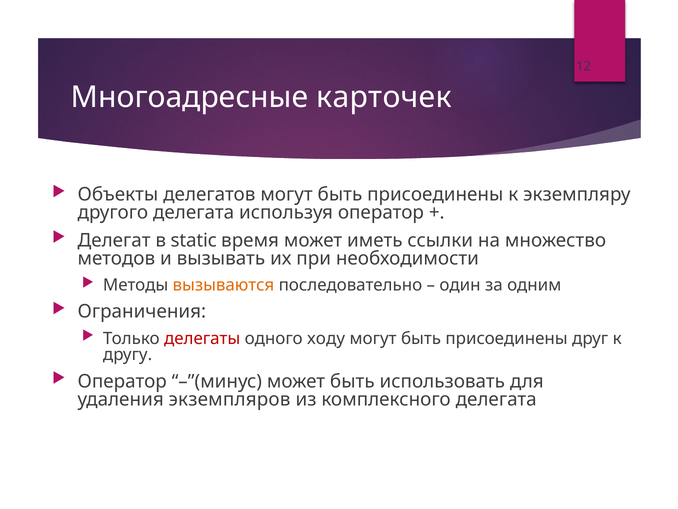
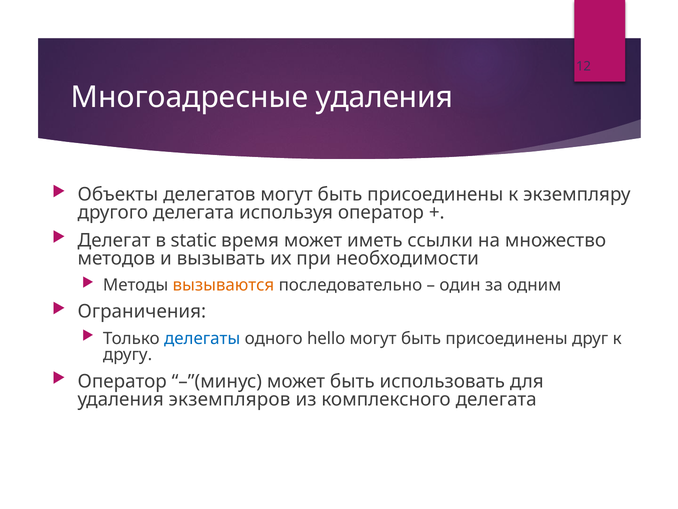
Многоадресные карточек: карточек -> удаления (384, 97)
делегаты colour: red -> blue (202, 338)
ходу: ходу -> hello (326, 338)
